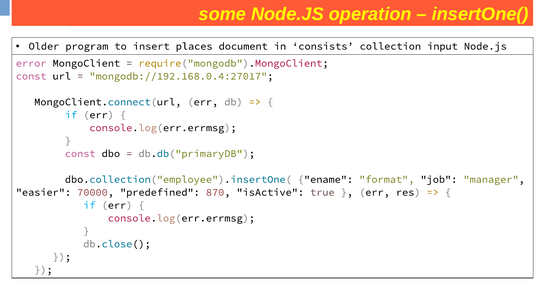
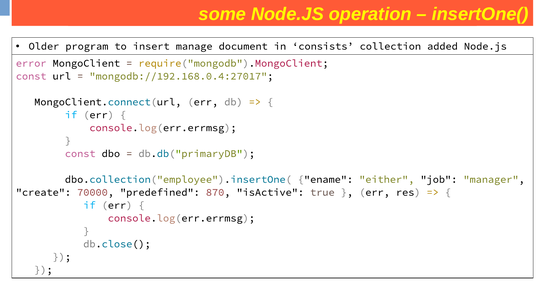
places: places -> manage (194, 46)
input: input -> added (442, 46)
format: format -> either (387, 179)
easier: easier -> create (43, 192)
